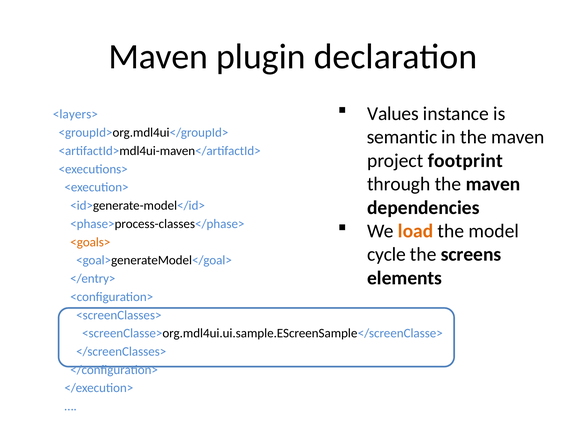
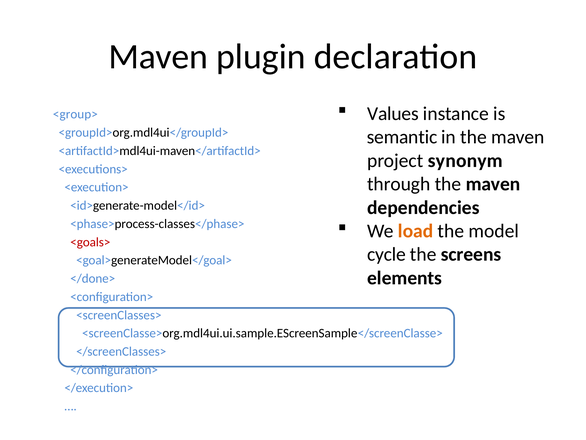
<layers>: <layers> -> <group> (75, 114)
footprint: footprint -> synonym (465, 160)
<goals> colour: orange -> red (90, 242)
</entry>: </entry> -> </done> (93, 278)
